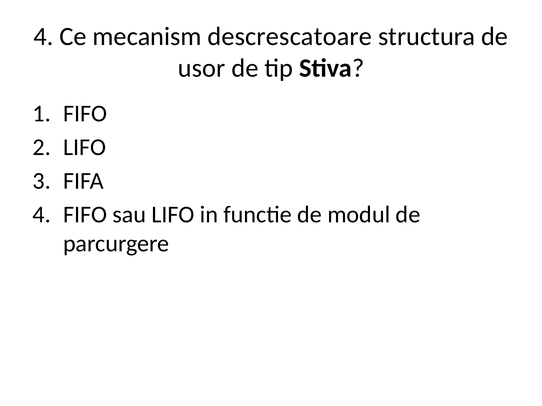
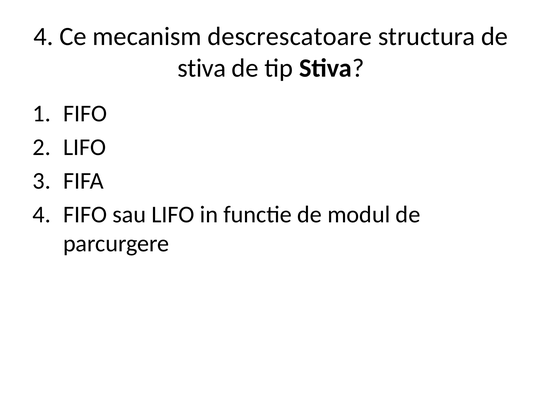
usor: usor -> stiva (202, 68)
